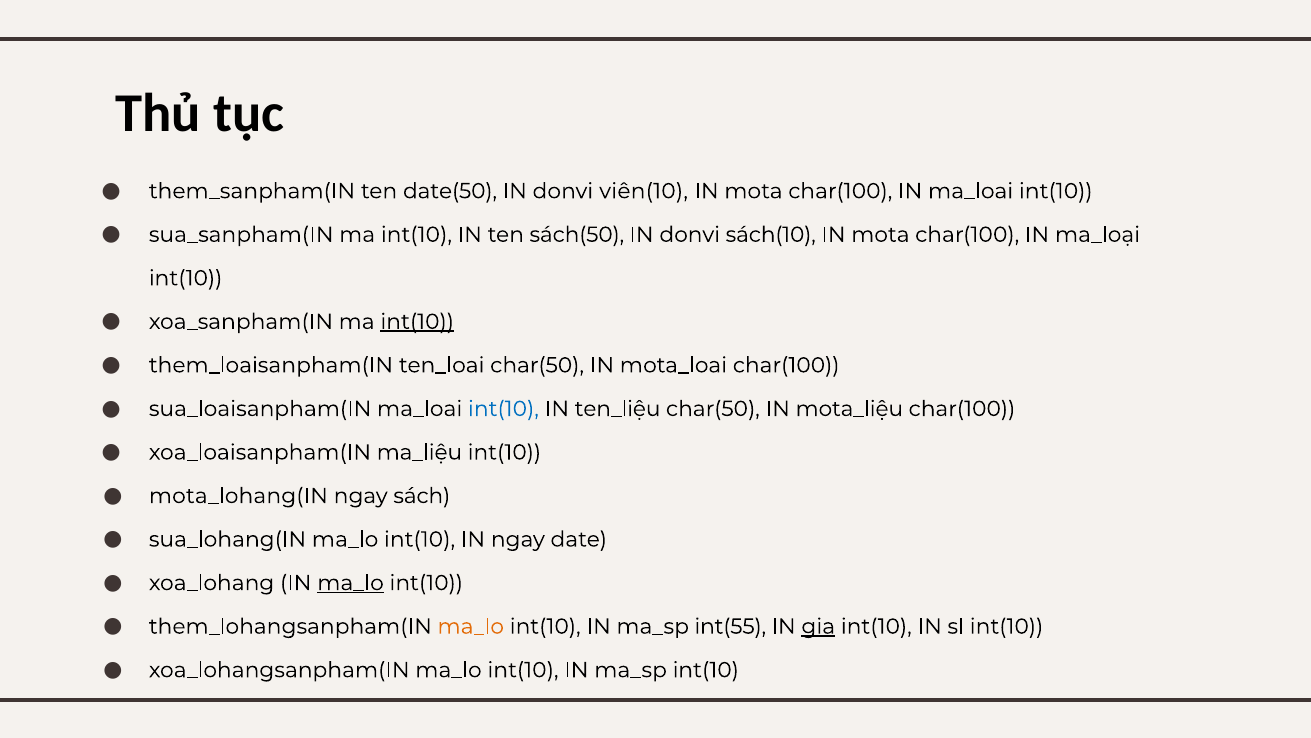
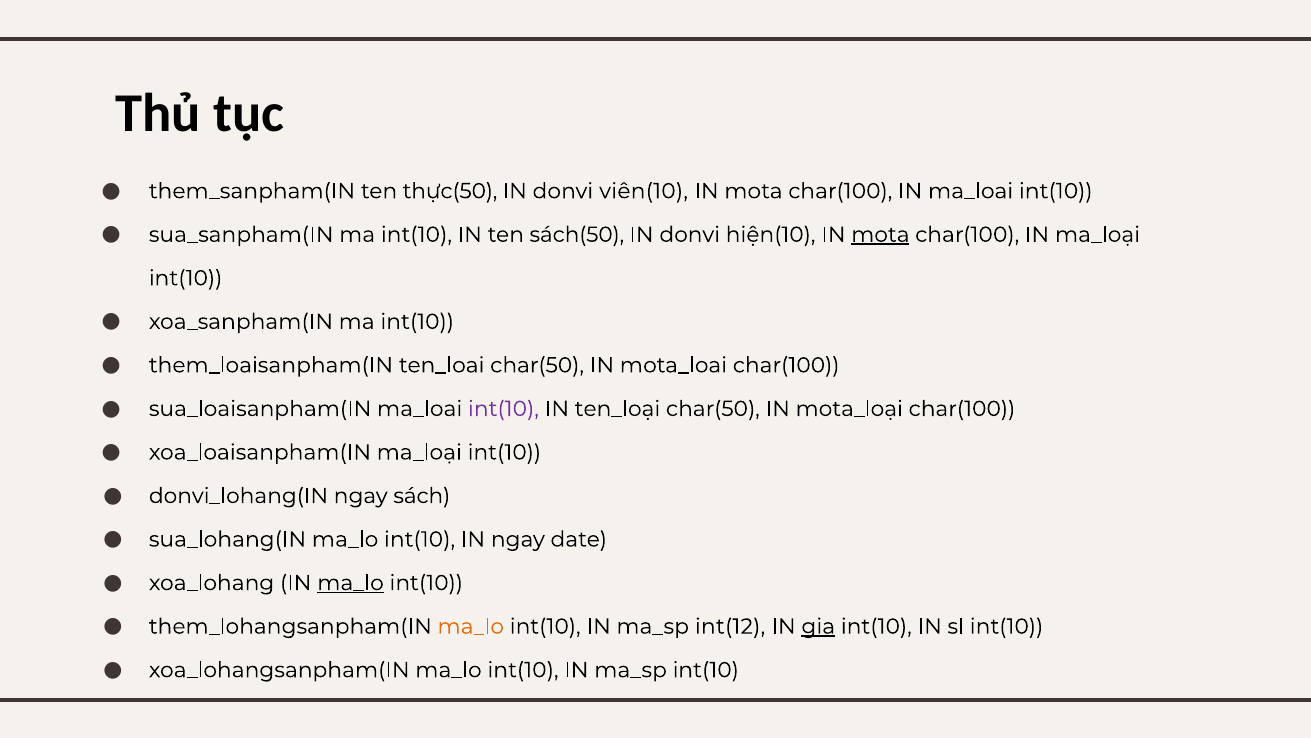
date(50: date(50 -> thực(50 (450, 191)
sách(10: sách(10 -> hiện(10 (771, 234)
mota underline: none -> present (880, 234)
int(10 underline: present -> none (417, 321)
int(10 colour: blue -> purple (503, 408)
ten_liệu: ten_liệu -> ten_loại (617, 408)
mota_liệu: mota_liệu -> mota_loại (849, 408)
xoa_loaisanpham(IN ma_liệu: ma_liệu -> ma_loại (419, 452)
mota_lohang(IN: mota_lohang(IN -> donvi_lohang(IN (238, 496)
int(55: int(55 -> int(12 (730, 626)
